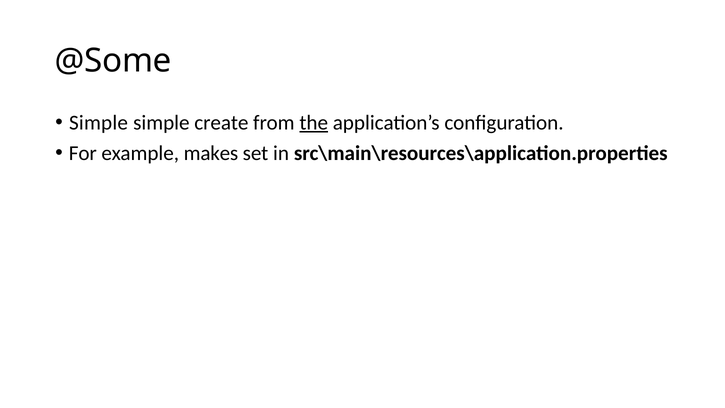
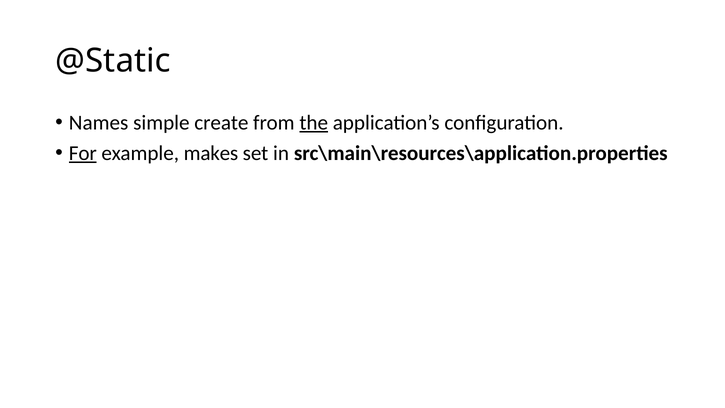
@Some: @Some -> @Static (113, 61)
Simple: Simple -> Names (99, 123)
For underline: none -> present (83, 153)
